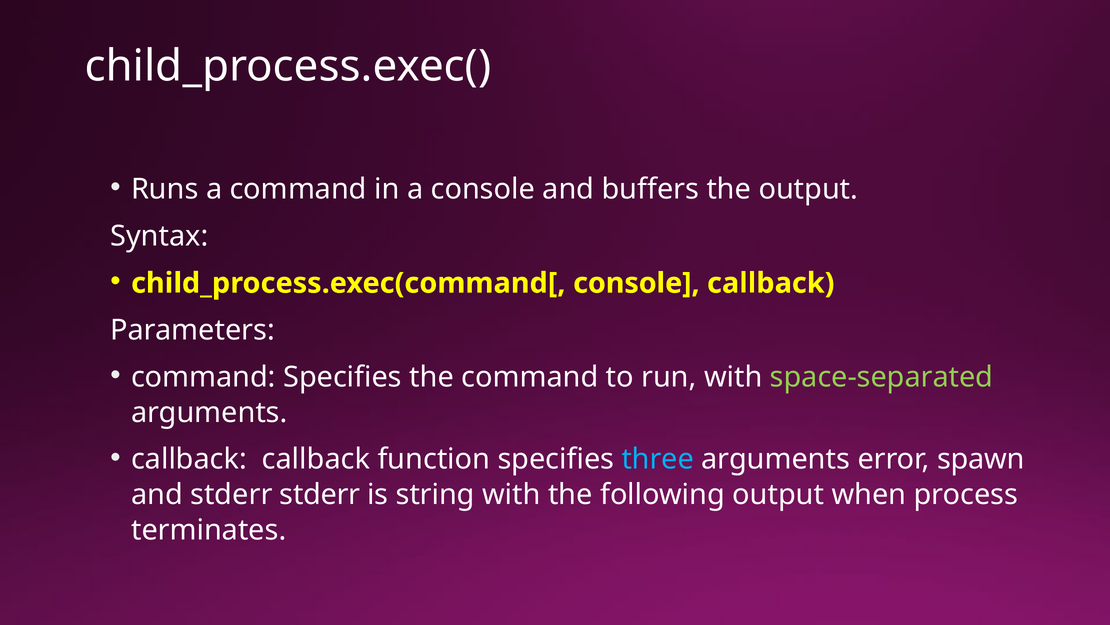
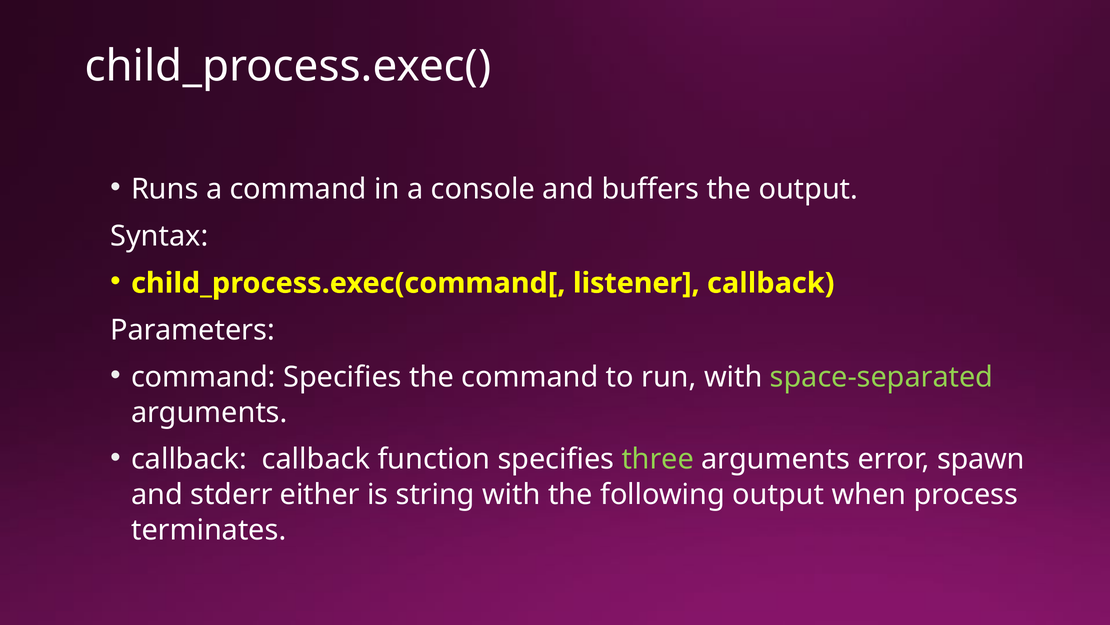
child_process.exec(command[ console: console -> listener (636, 283)
three colour: light blue -> light green (658, 459)
stderr stderr: stderr -> either (320, 494)
